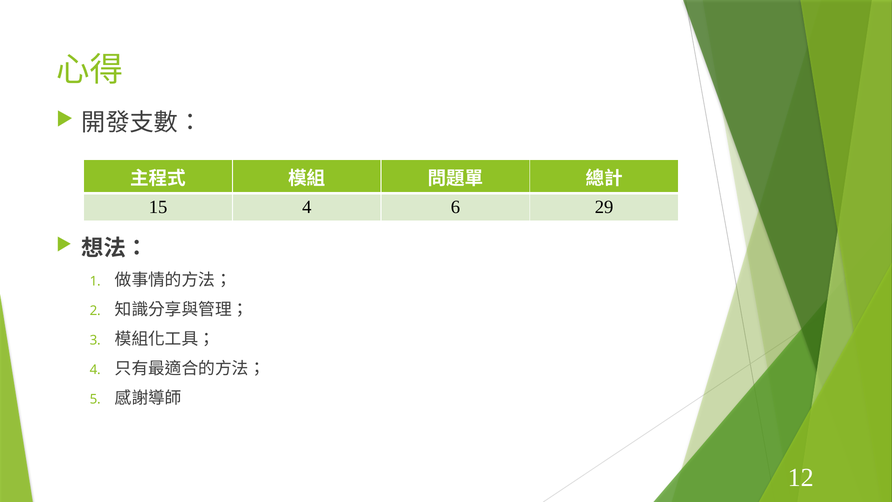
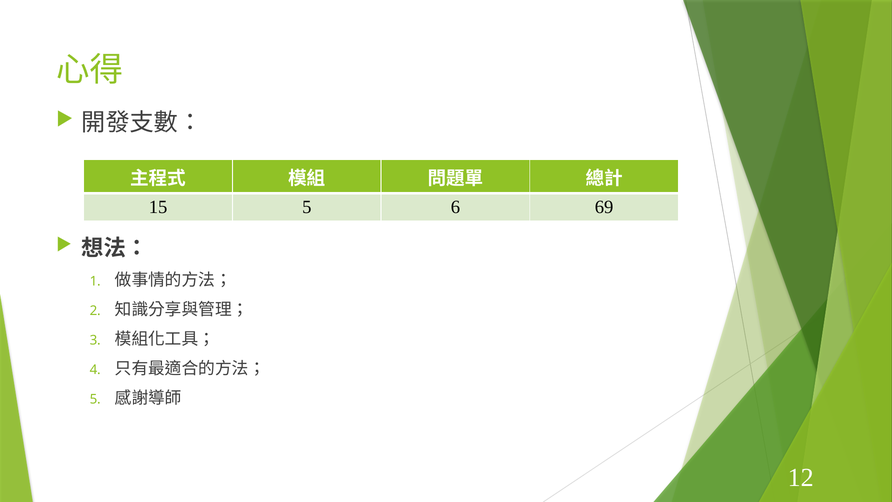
15 4: 4 -> 5 (307, 207)
29: 29 -> 69 (604, 207)
